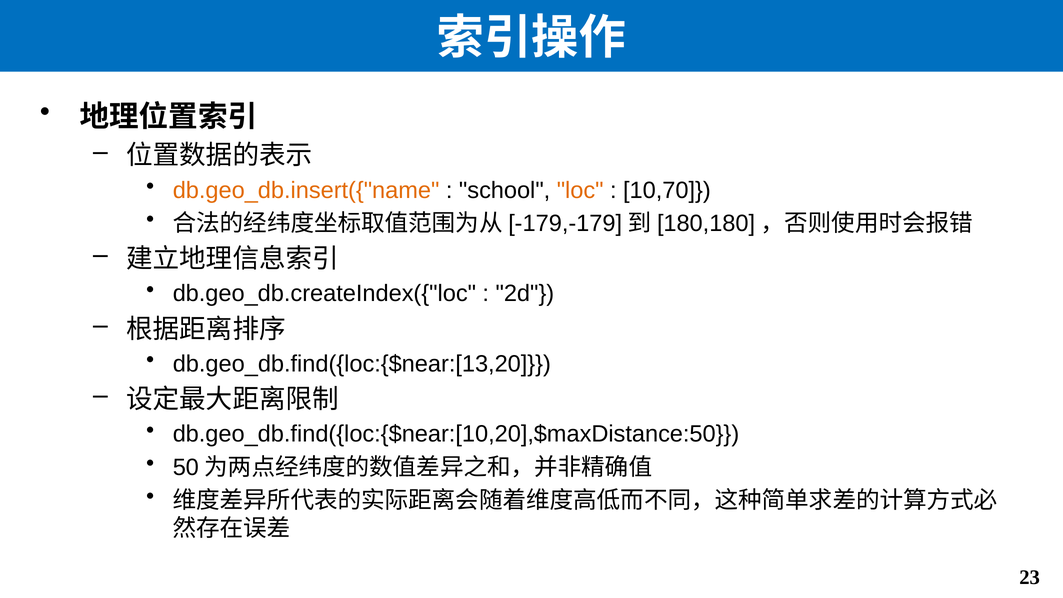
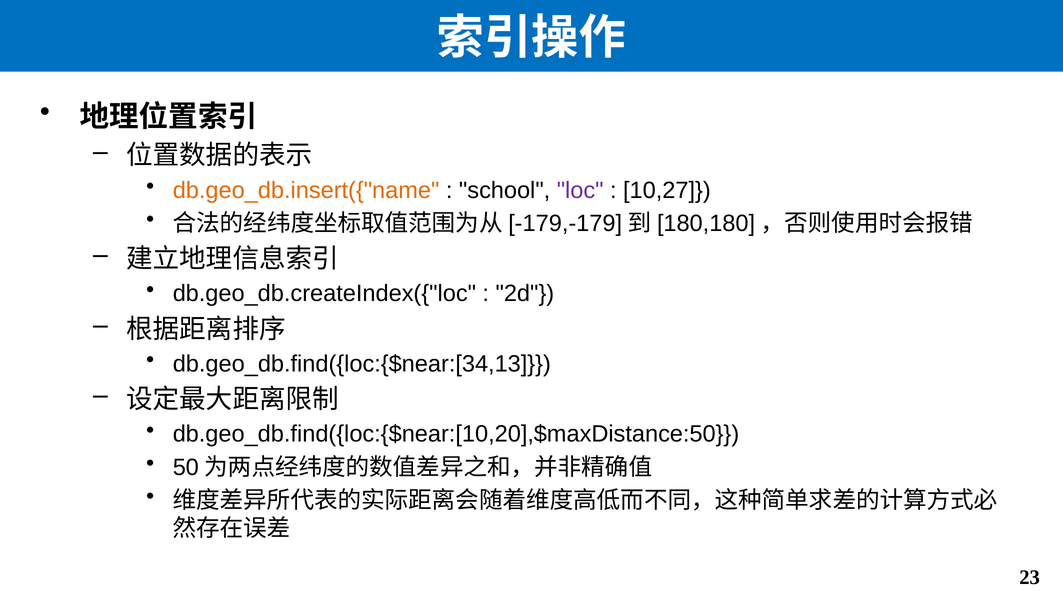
loc colour: orange -> purple (580, 190)
10,70: 10,70 -> 10,27 (667, 190)
db.geo_db.find({loc:{$near:[13,20: db.geo_db.find({loc:{$near:[13,20 -> db.geo_db.find({loc:{$near:[34,13 (362, 364)
